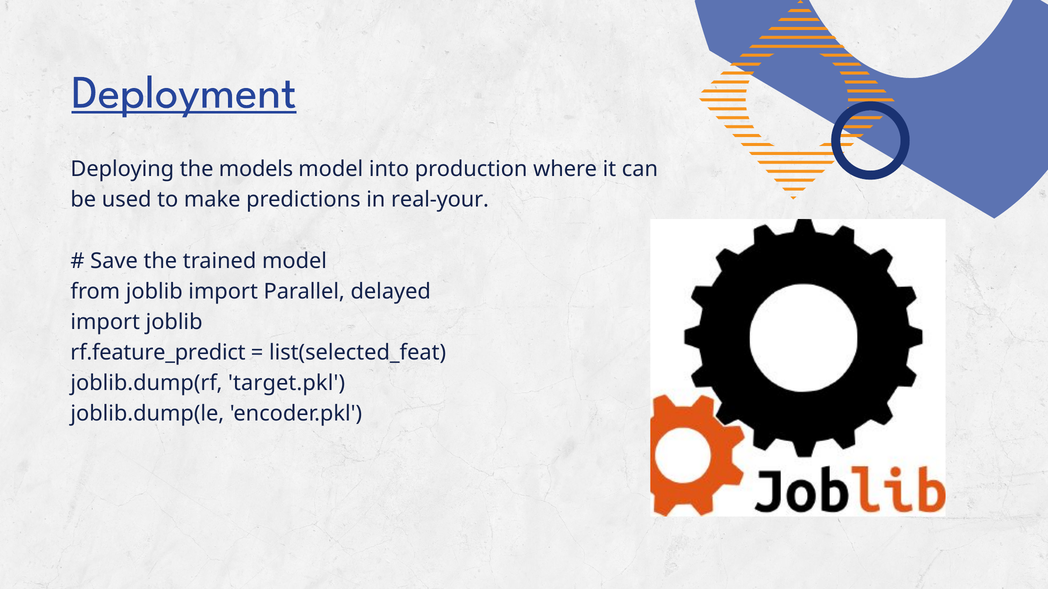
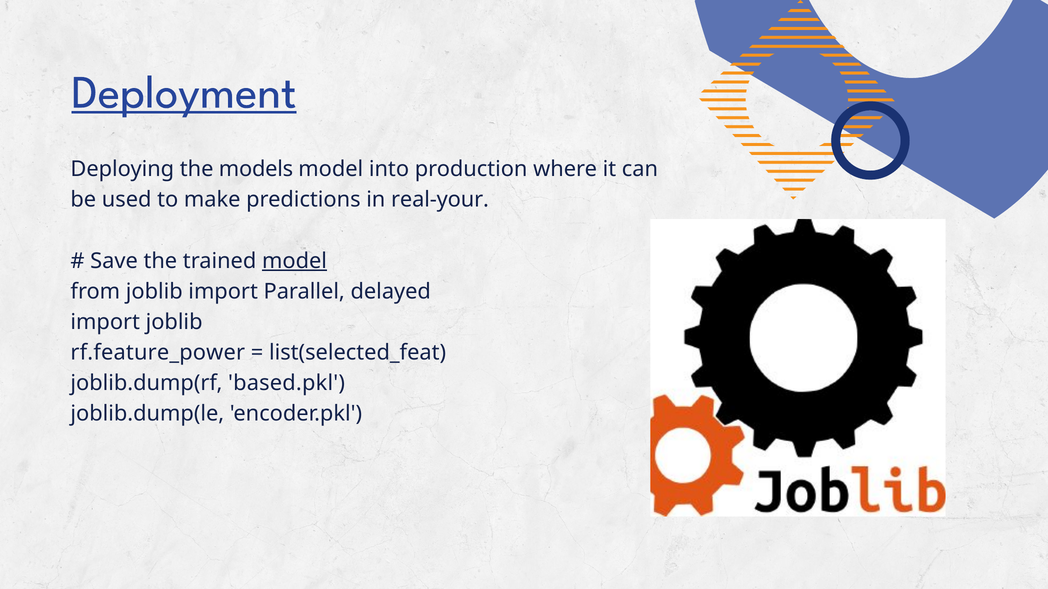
model underline: none -> present (295, 261)
rf.feature_predict: rf.feature_predict -> rf.feature_power (158, 353)
target.pkl: target.pkl -> based.pkl (287, 383)
